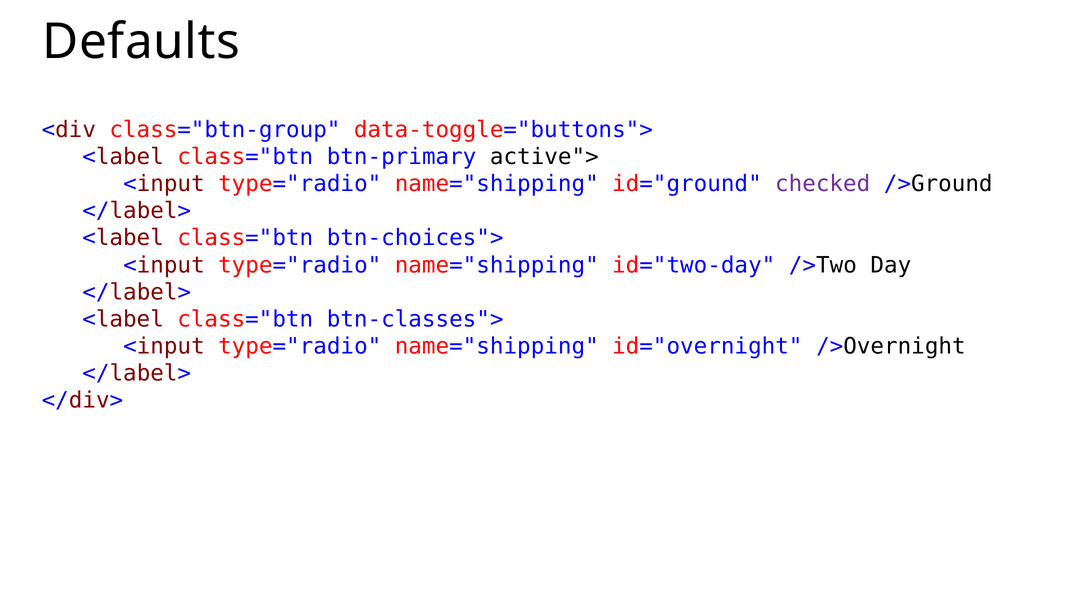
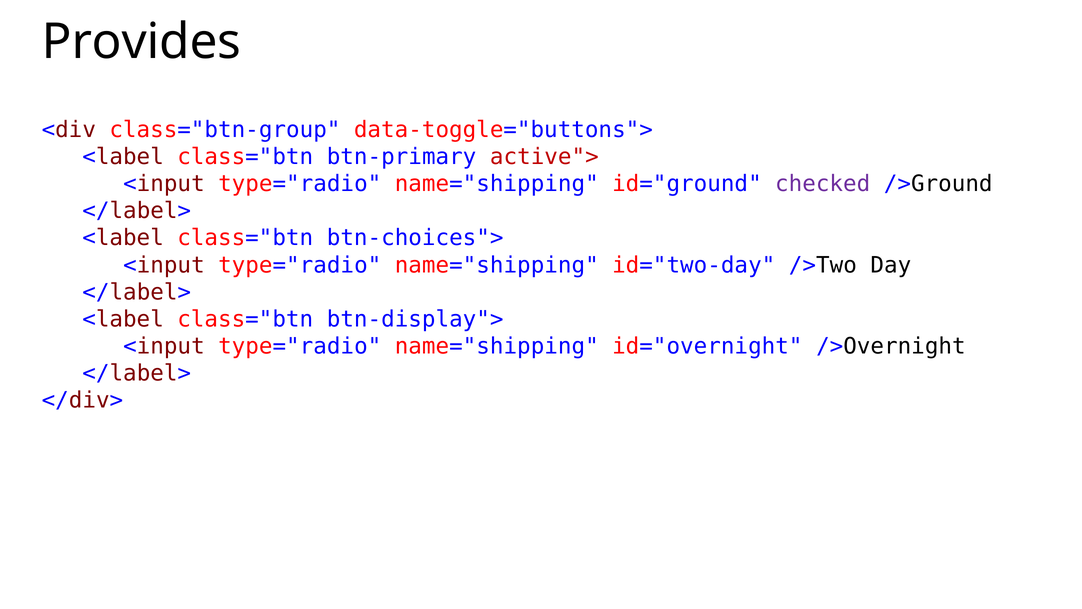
Defaults: Defaults -> Provides (141, 42)
active"> colour: black -> red (544, 157)
btn-classes">: btn-classes"> -> btn-display"> (415, 319)
